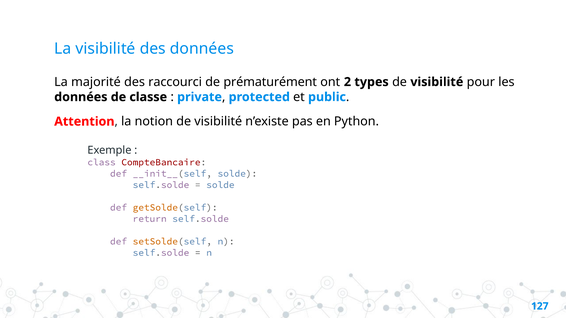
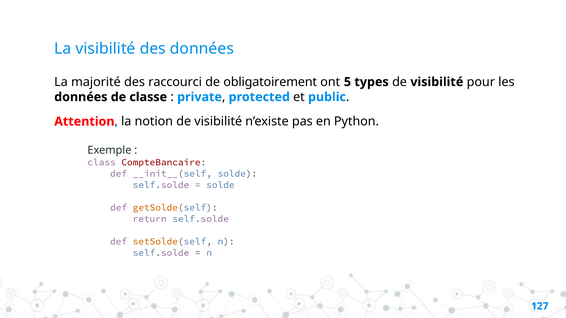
prématurément: prématurément -> obligatoirement (270, 82)
2: 2 -> 5 (347, 82)
